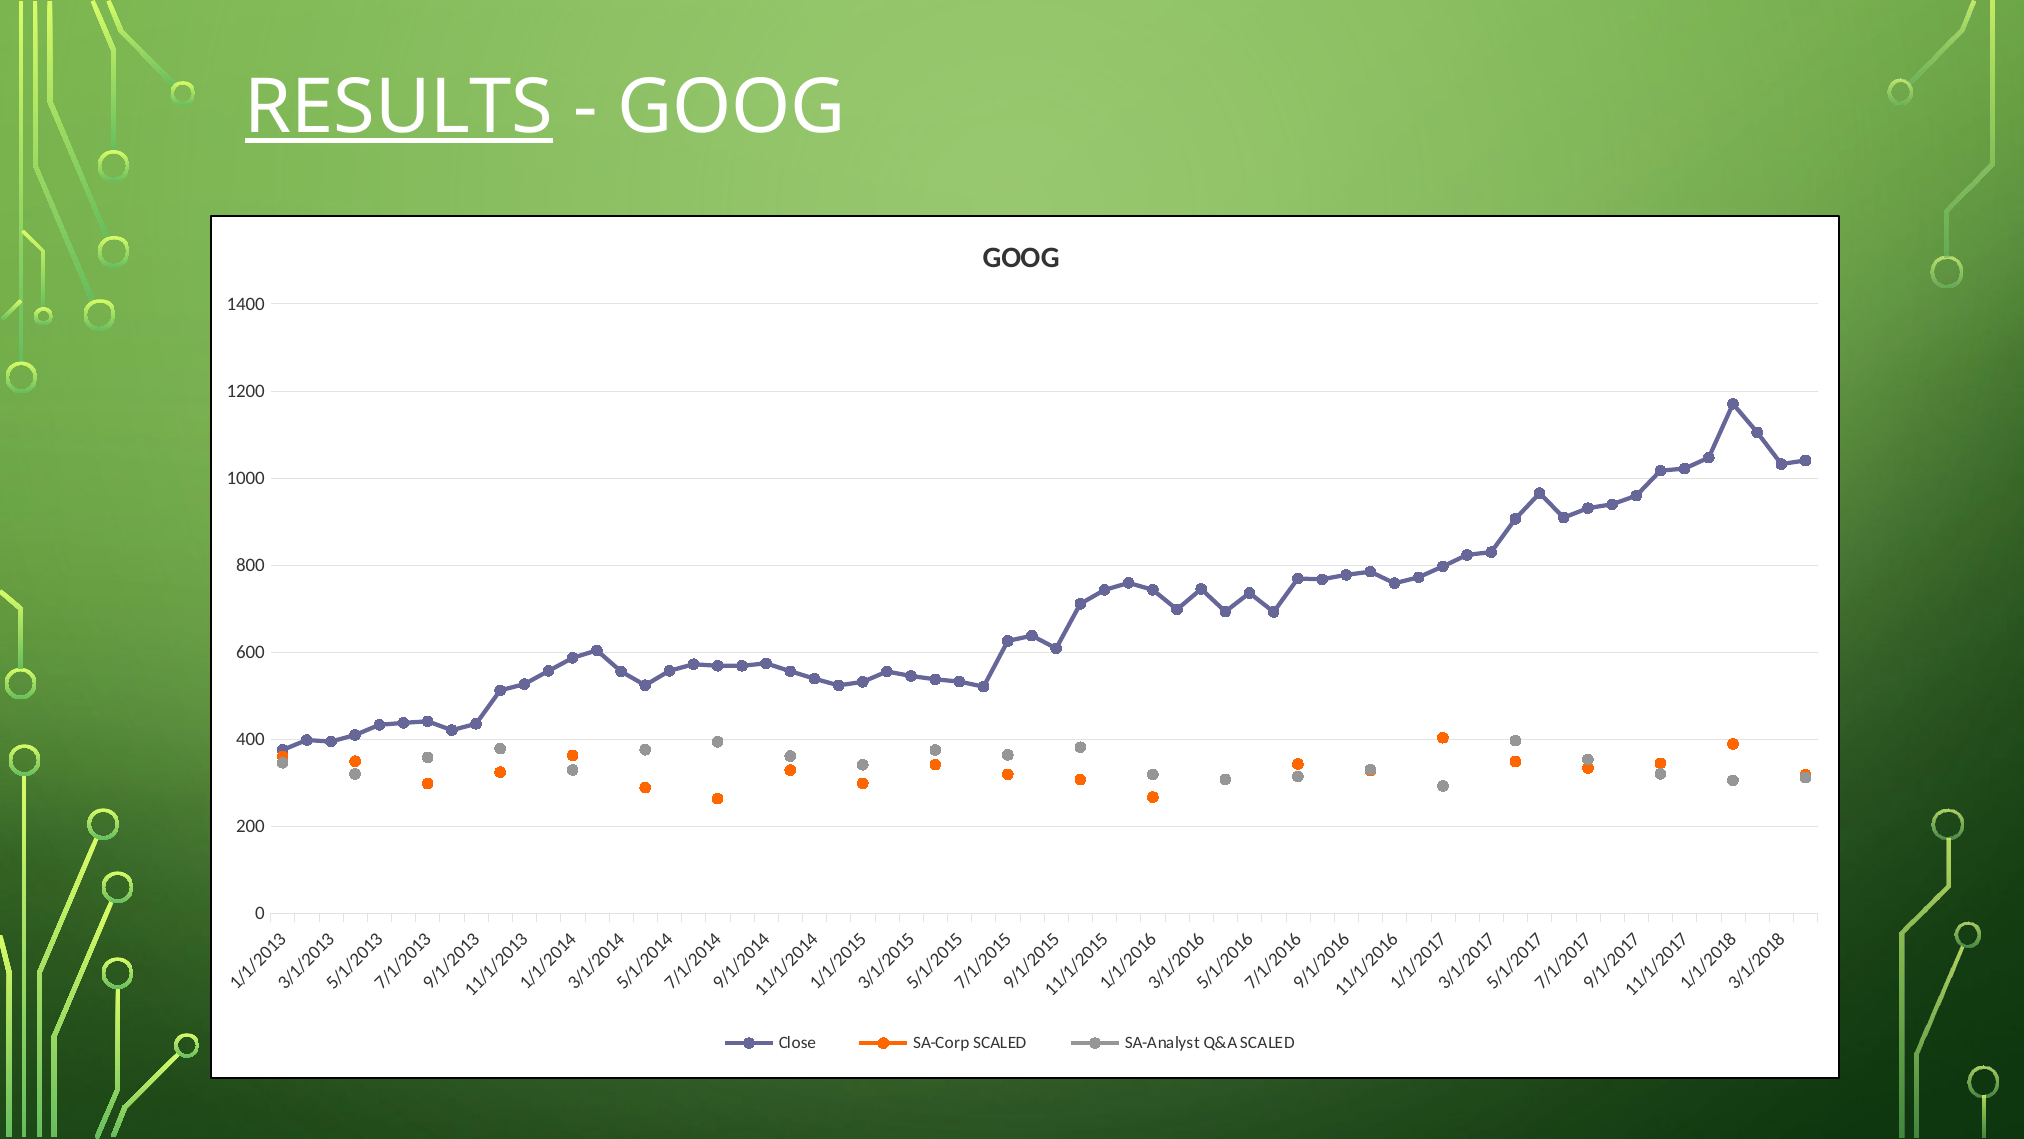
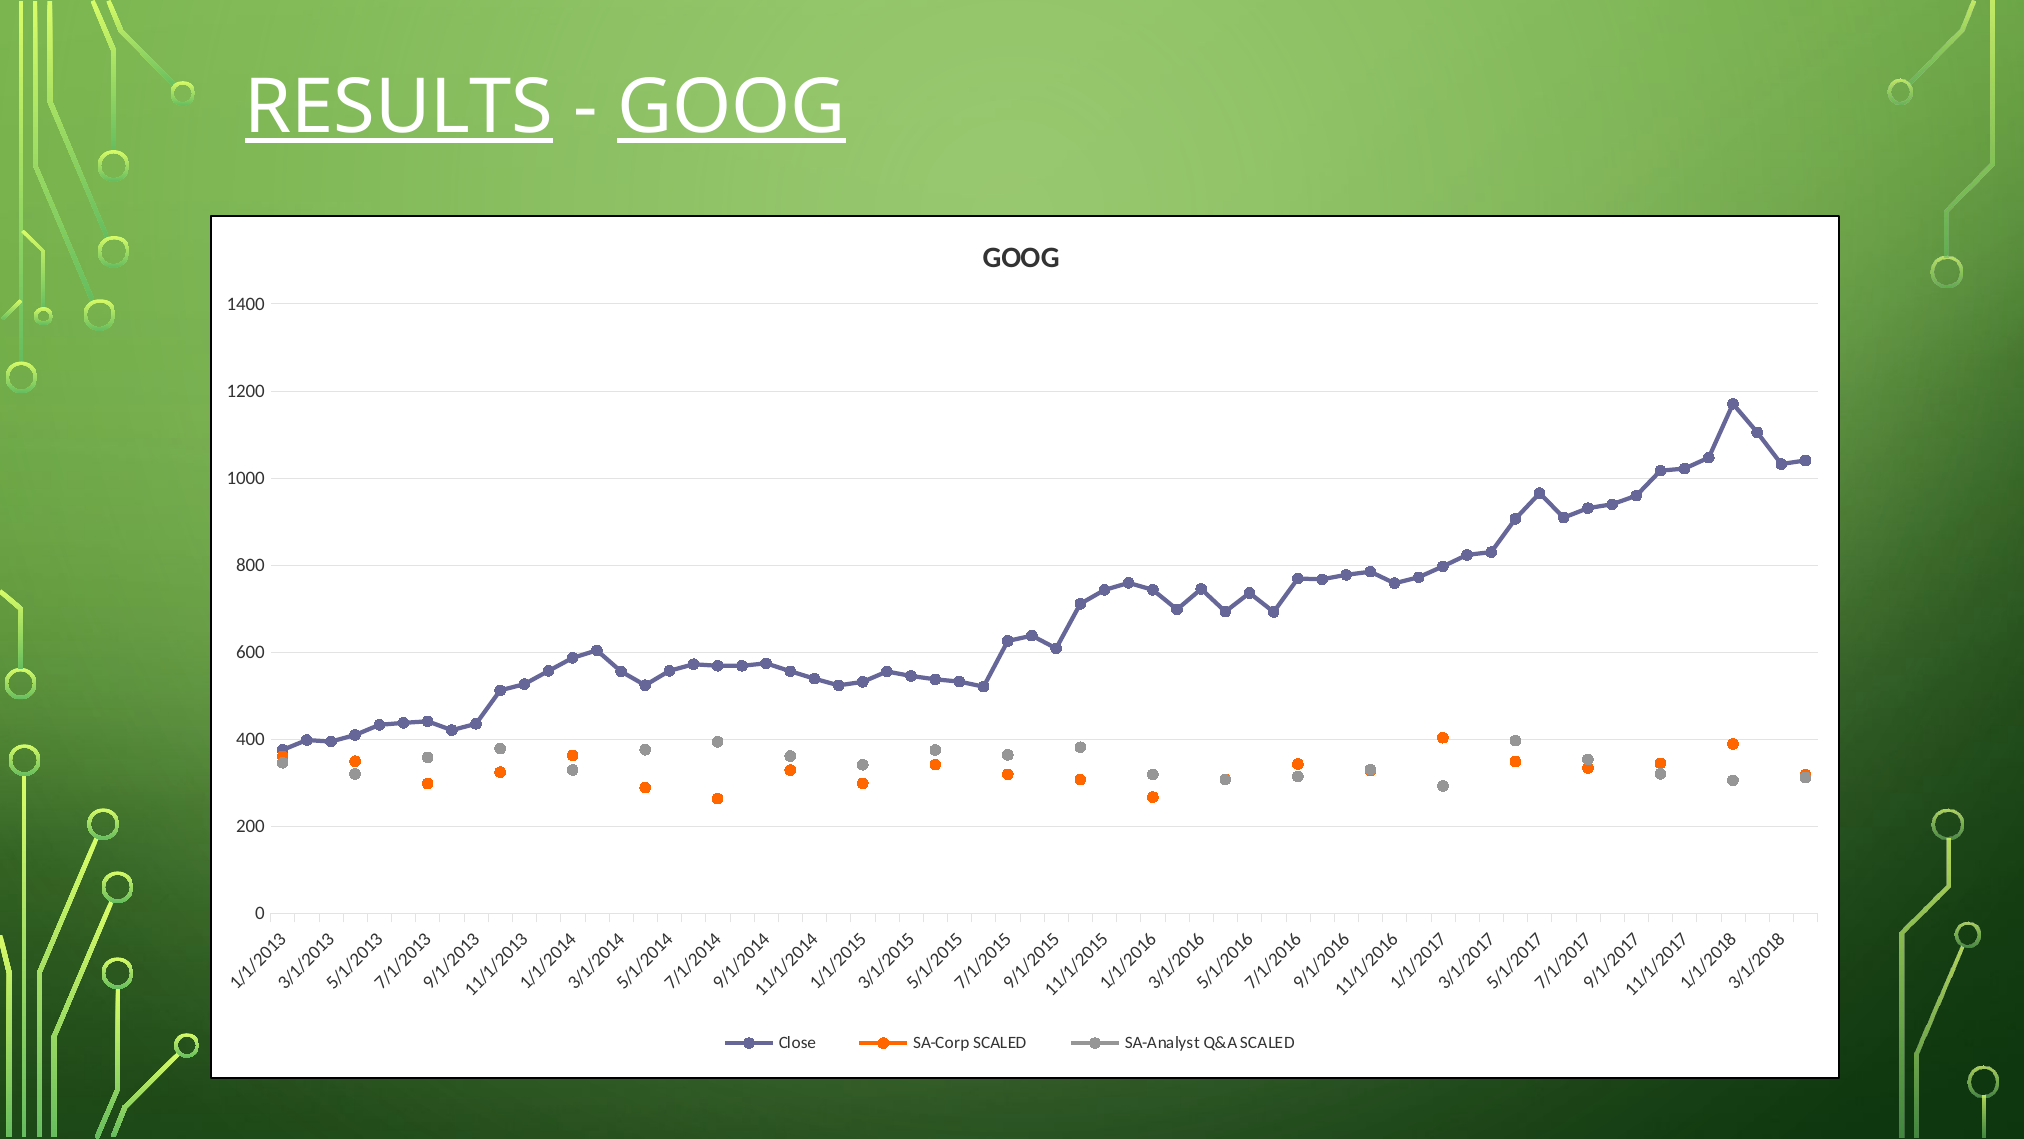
GOOG underline: none -> present (732, 108)
